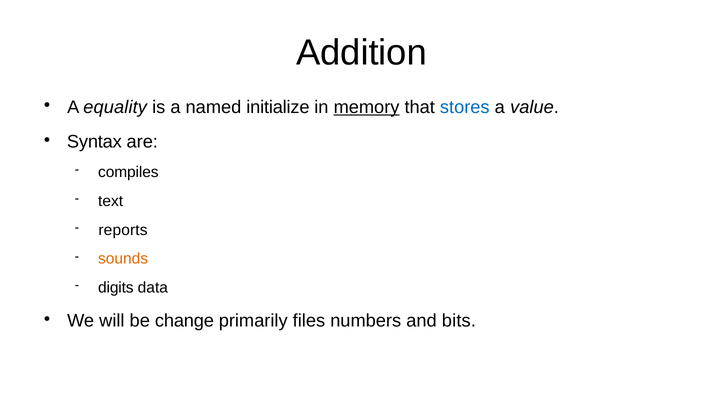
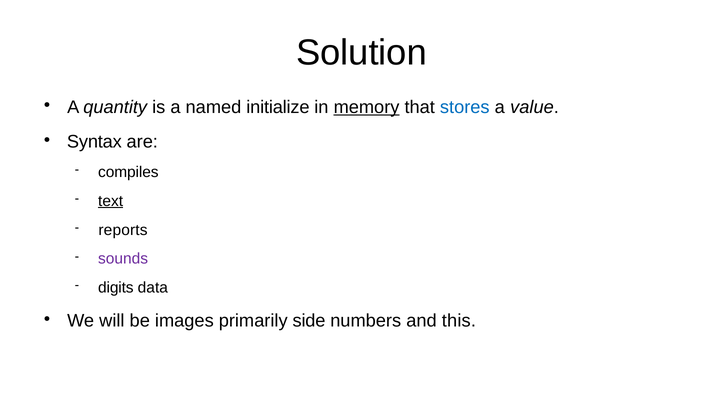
Addition: Addition -> Solution (361, 53)
equality: equality -> quantity (115, 107)
text underline: none -> present (111, 201)
sounds colour: orange -> purple (123, 259)
change: change -> images (184, 321)
files: files -> side (309, 321)
bits: bits -> this (459, 321)
